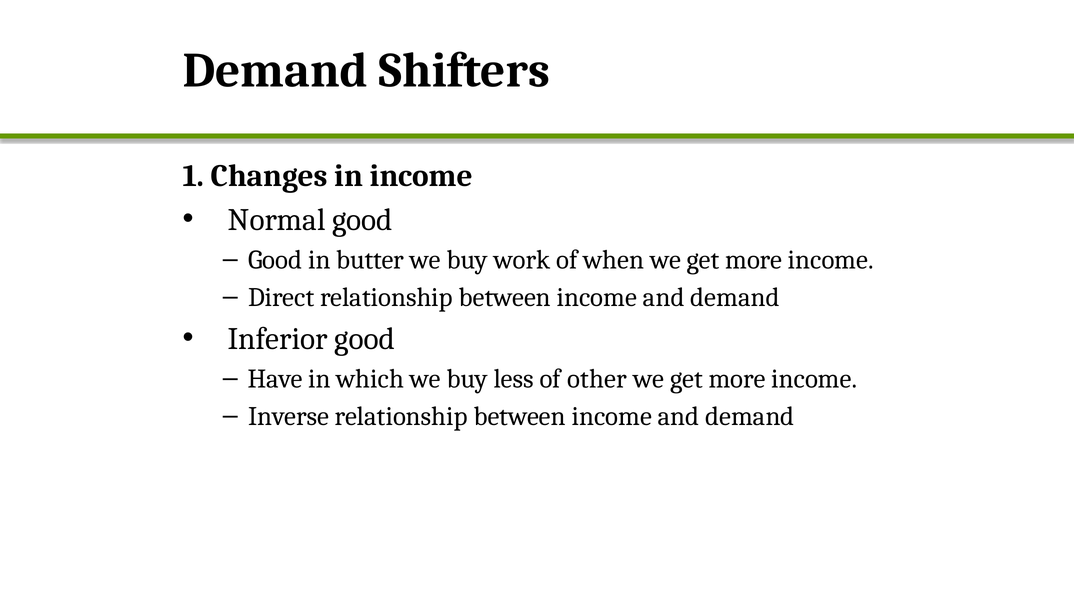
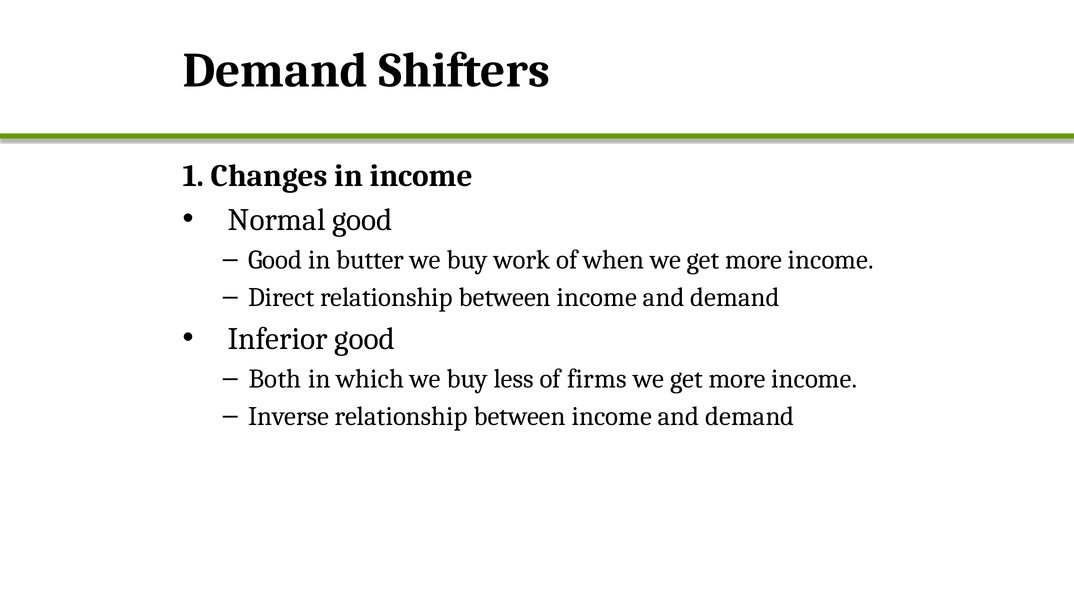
Have: Have -> Both (275, 379)
other: other -> firms (597, 379)
